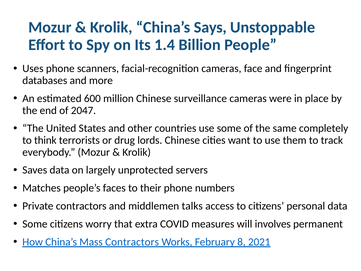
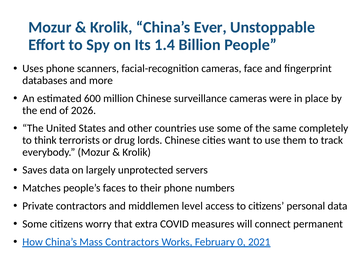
Says: Says -> Ever (210, 27)
2047: 2047 -> 2026 (83, 110)
talks: talks -> level (192, 206)
involves: involves -> connect (273, 224)
8: 8 -> 0 (241, 242)
